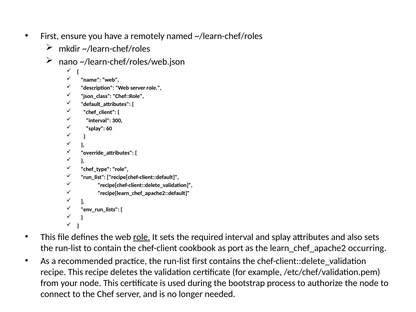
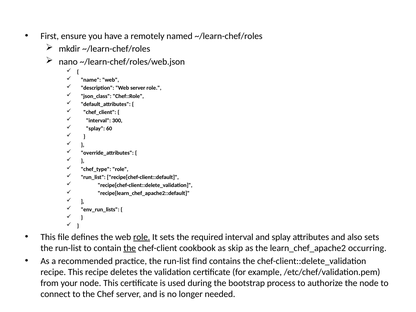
the underline: none -> present (130, 248)
port: port -> skip (235, 248)
run-list first: first -> find (200, 261)
